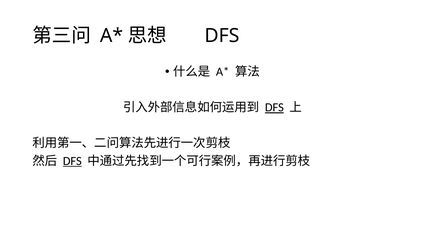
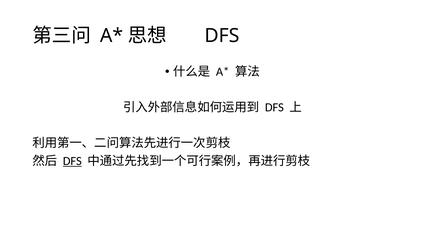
DFS underline: present -> none (274, 107)
